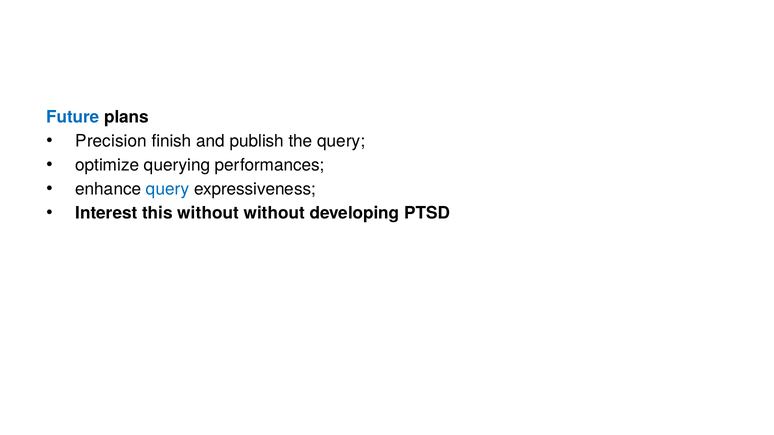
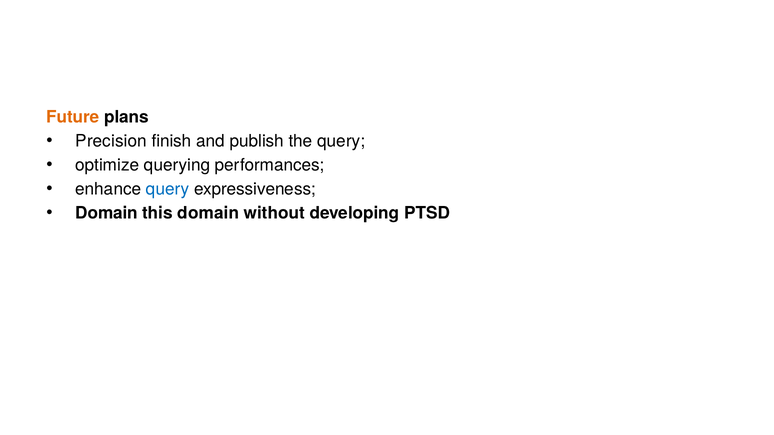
Future colour: blue -> orange (73, 117)
Interest: Interest -> Domain (107, 213)
this without: without -> domain (208, 213)
